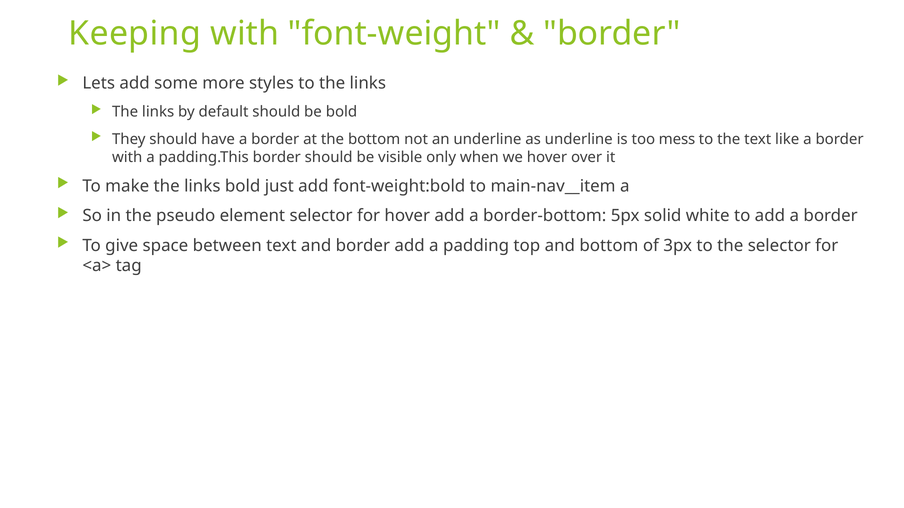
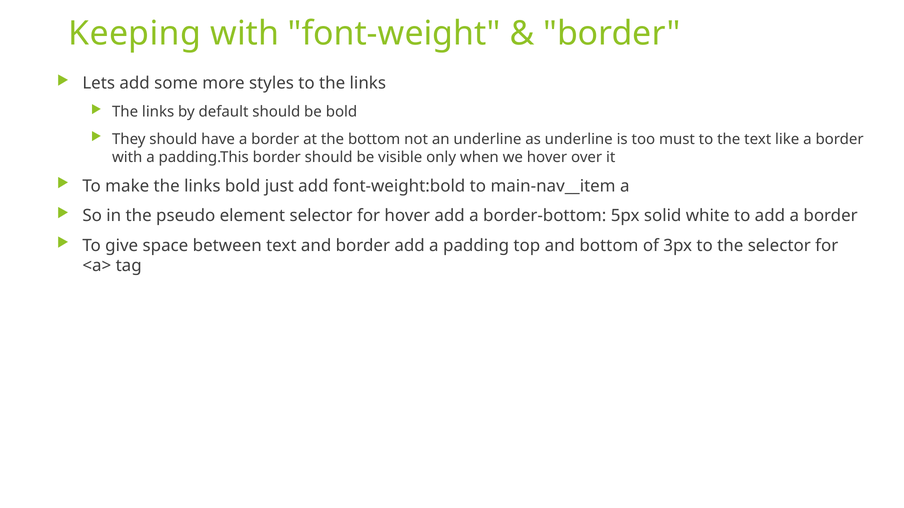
mess: mess -> must (677, 139)
